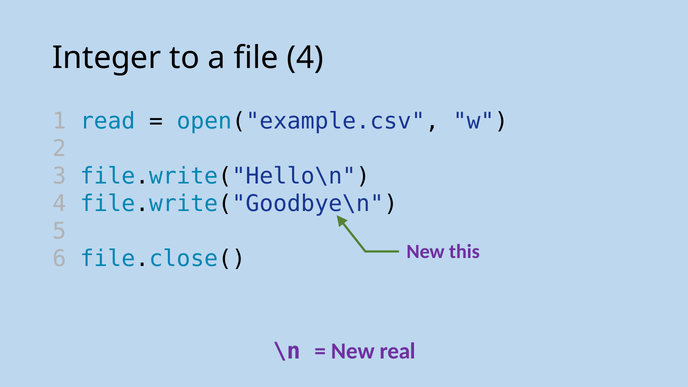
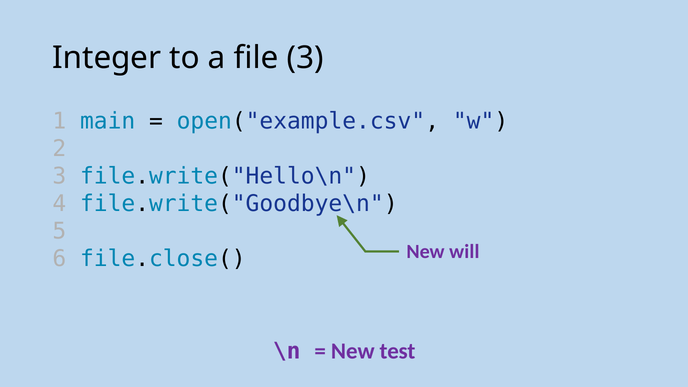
file 4: 4 -> 3 (305, 58)
read: read -> main (108, 121)
this: this -> will (464, 252)
real: real -> test (398, 351)
